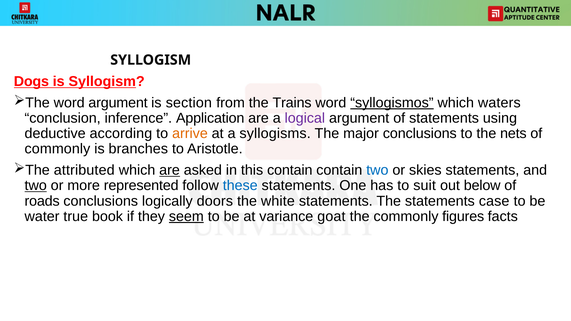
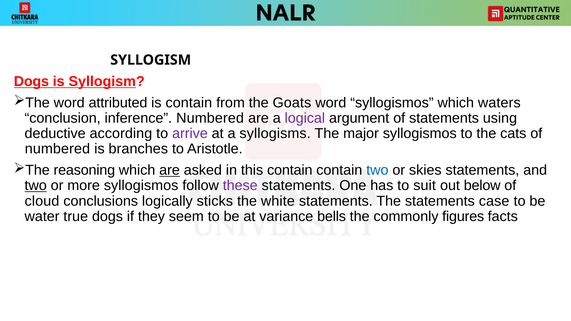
word argument: argument -> attributed (118, 103)
is section: section -> contain (189, 103)
Trains: Trains -> Goats (292, 103)
syllogismos underline: present -> none (392, 103)
inference Application: Application -> Numbered (210, 118)
arrive colour: orange -> purple (190, 134)
major conclusions: conclusions -> syllogismos (420, 134)
nets: nets -> cats (513, 134)
commonly: commonly -> numbered (57, 149)
attributed: attributed -> reasoning (84, 170)
more represented: represented -> syllogismos (141, 186)
these colour: blue -> purple (240, 186)
roads: roads -> cloud (42, 201)
doors: doors -> sticks (215, 201)
true book: book -> dogs (107, 217)
seem underline: present -> none (186, 217)
goat: goat -> bells (332, 217)
